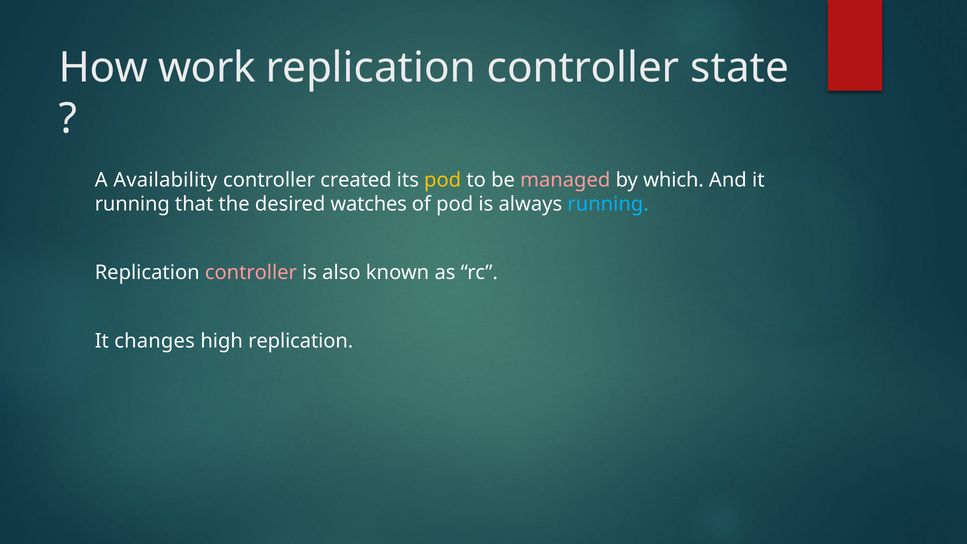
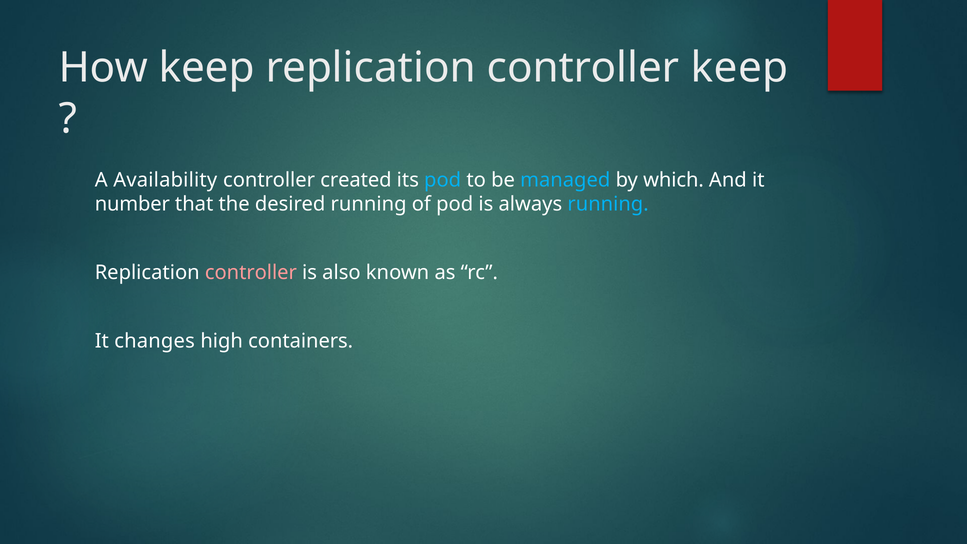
How work: work -> keep (207, 68)
controller state: state -> keep (740, 68)
pod colour: yellow -> light blue (443, 180)
managed colour: pink -> light blue (565, 180)
running: running -> number (132, 204)
desired watches: watches -> running (369, 204)
high replication: replication -> containers (301, 341)
